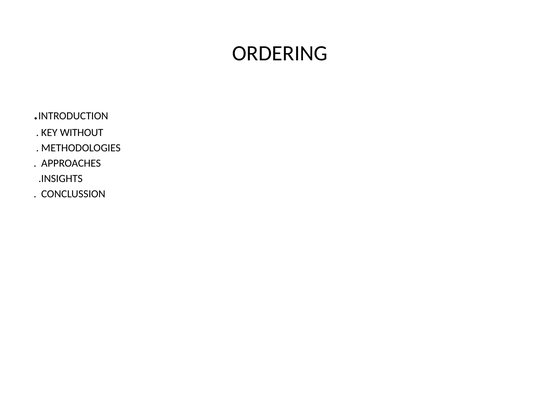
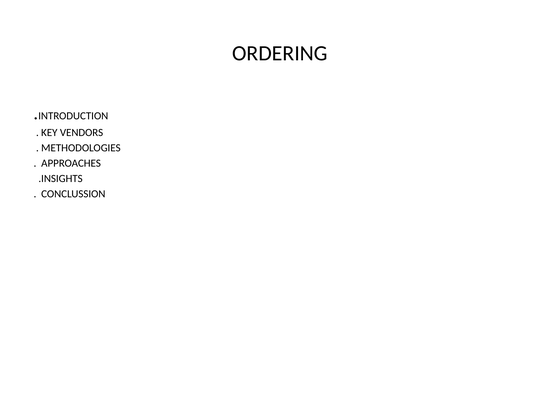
WITHOUT: WITHOUT -> VENDORS (82, 133)
